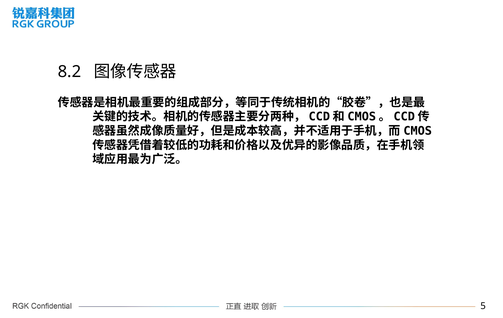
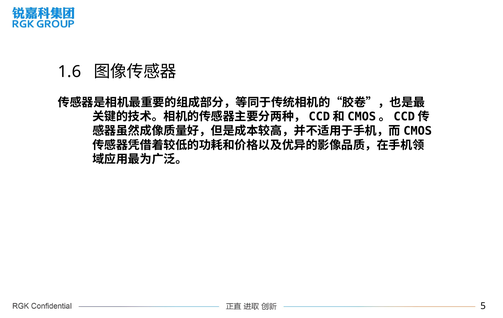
8.2: 8.2 -> 1.6 (70, 72)
